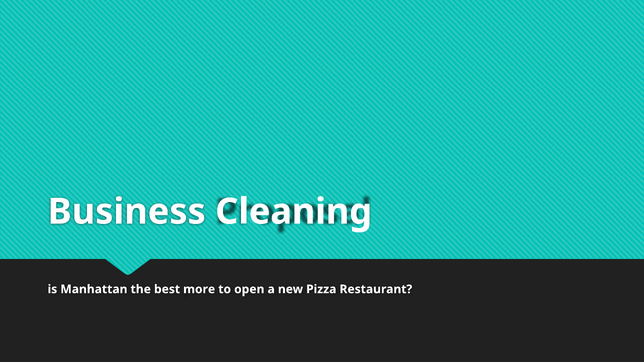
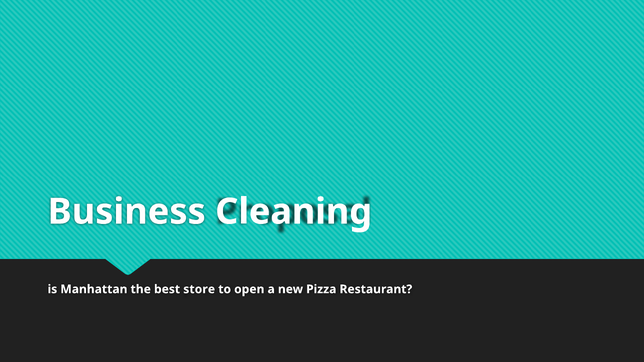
more: more -> store (199, 289)
